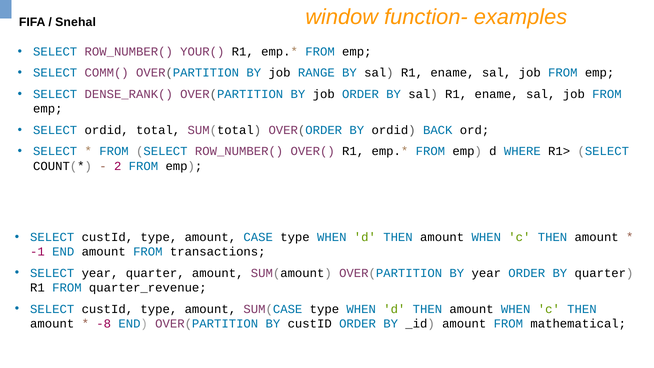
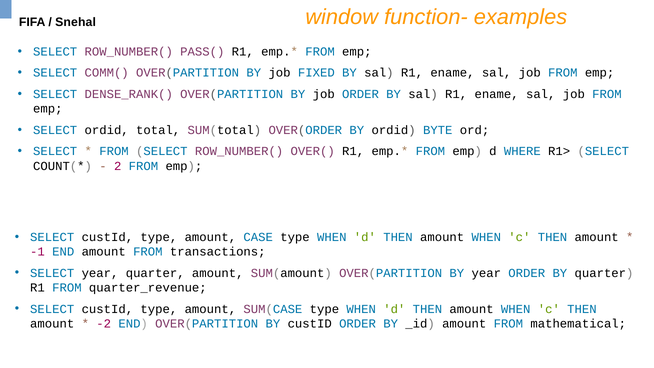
YOUR(: YOUR( -> PASS( (202, 52)
RANGE: RANGE -> FIXED (316, 73)
BACK: BACK -> BYTE (438, 130)
-8: -8 -> -2 (104, 324)
